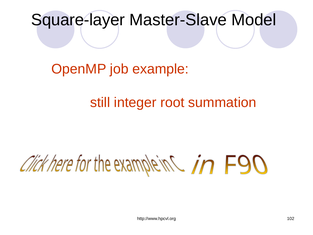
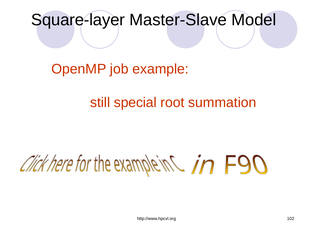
integer: integer -> special (135, 102)
